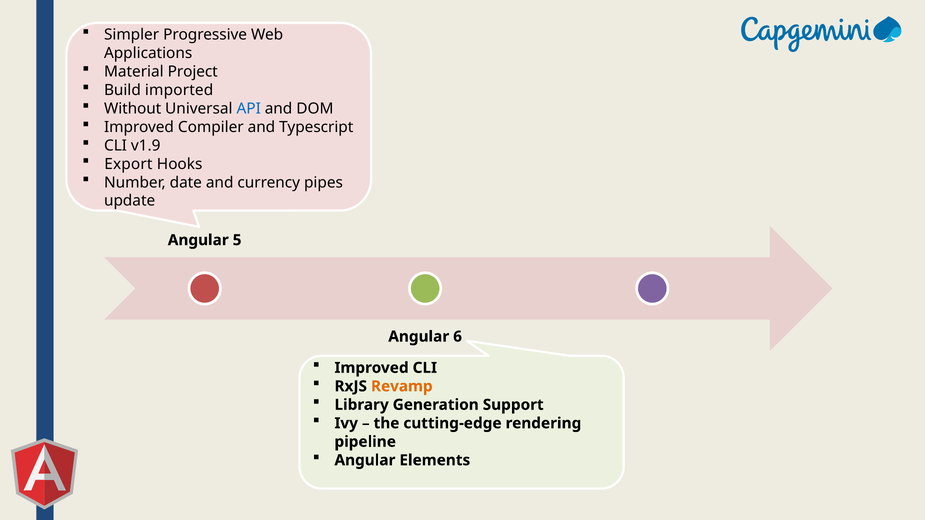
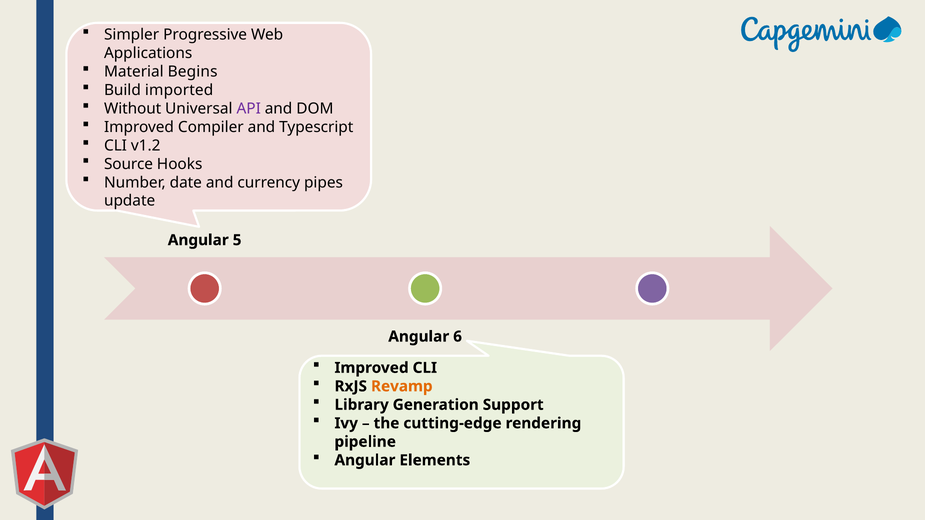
Project: Project -> Begins (193, 72)
API colour: blue -> purple (249, 109)
v1.9: v1.9 -> v1.2 (146, 146)
Export: Export -> Source (129, 164)
